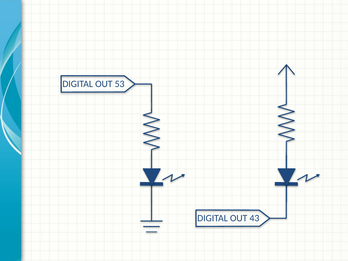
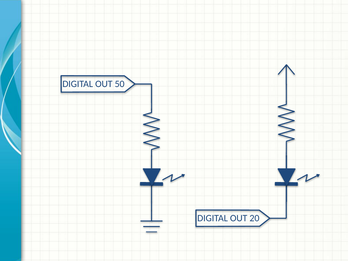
53: 53 -> 50 (120, 84)
43: 43 -> 20 (254, 218)
